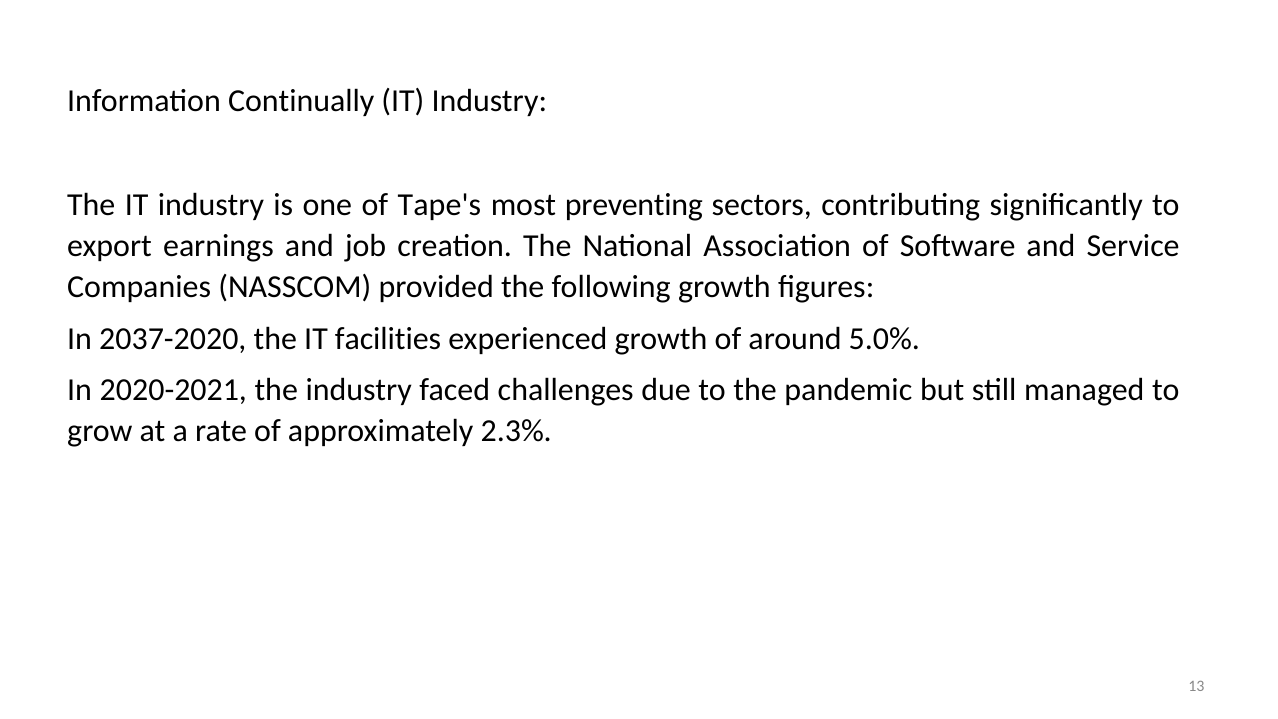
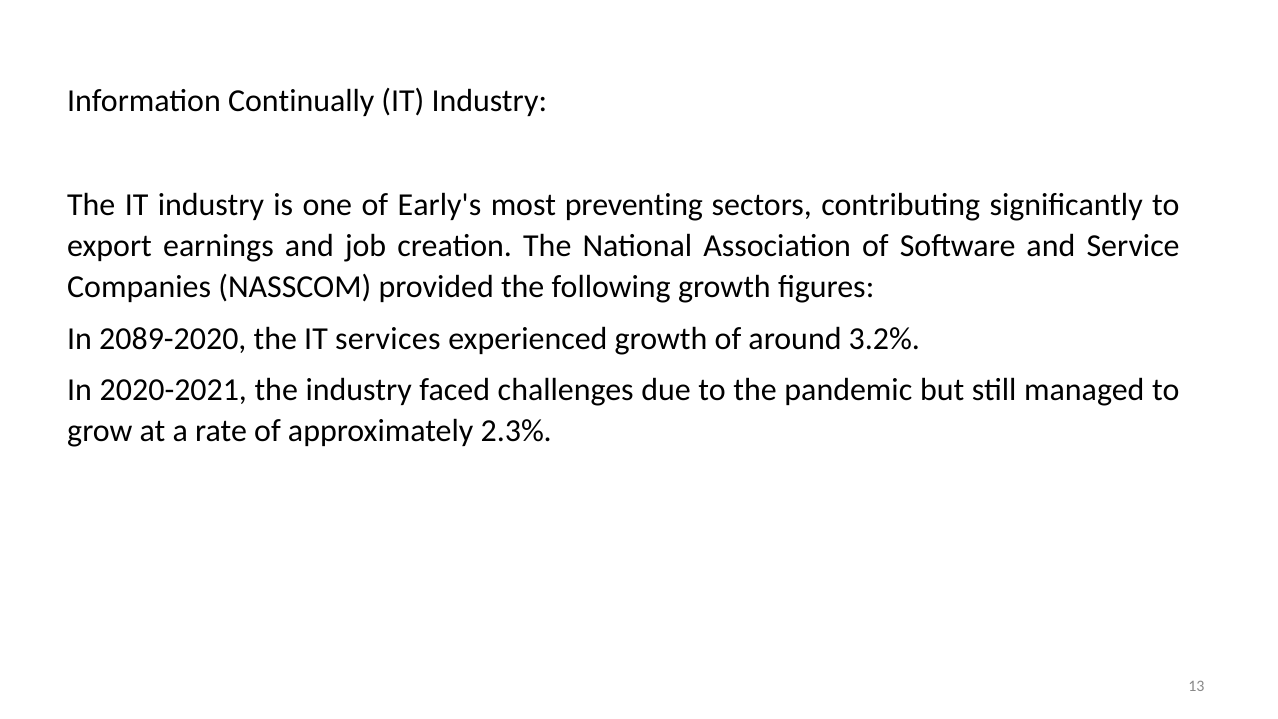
Tape's: Tape's -> Early's (439, 205)
2037-2020: 2037-2020 -> 2089-2020 (173, 338)
facilities: facilities -> services (388, 338)
5.0%: 5.0% -> 3.2% (884, 338)
